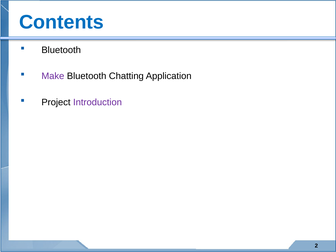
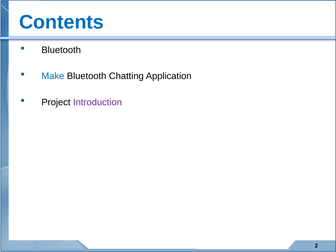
Make colour: purple -> blue (53, 76)
